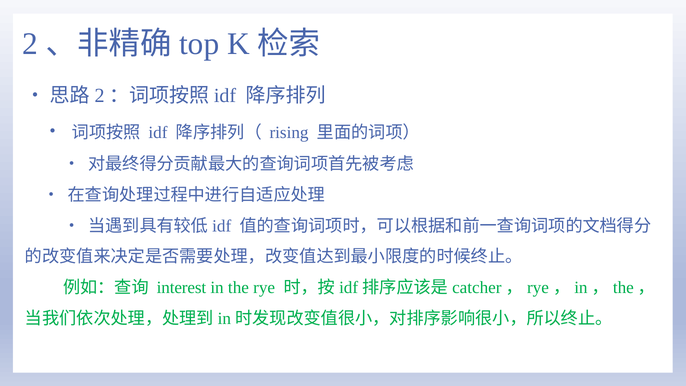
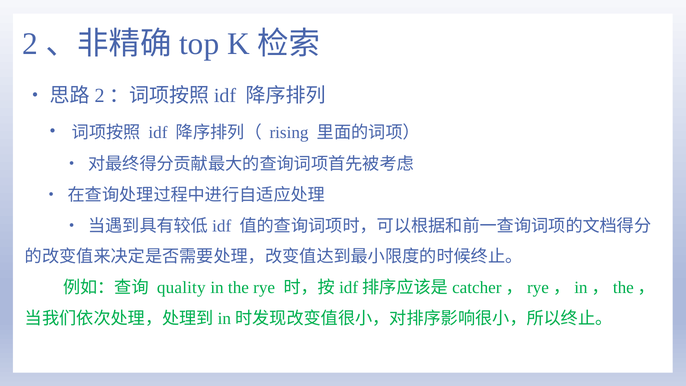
interest: interest -> quality (181, 288)
